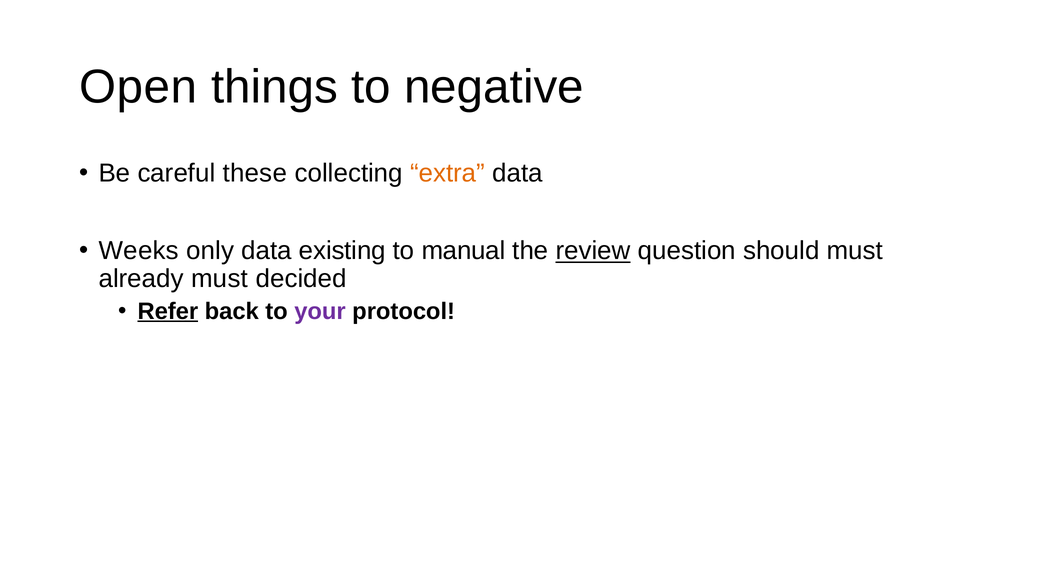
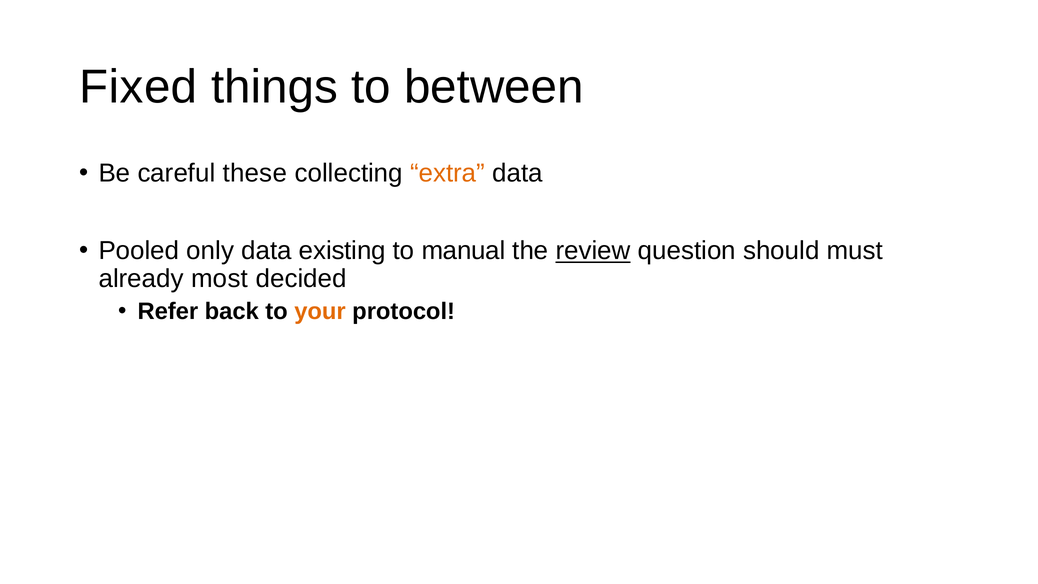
Open: Open -> Fixed (138, 87)
negative: negative -> between (494, 87)
Weeks: Weeks -> Pooled (139, 251)
already must: must -> most (220, 279)
Refer underline: present -> none (168, 311)
your colour: purple -> orange (320, 311)
